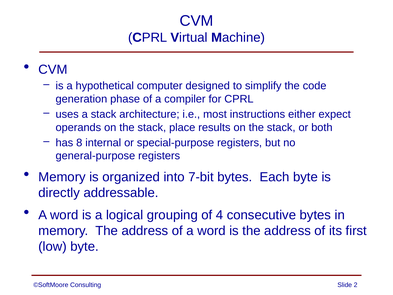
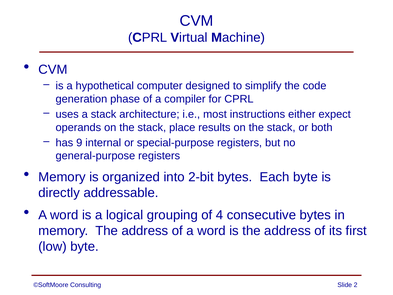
8: 8 -> 9 (79, 143)
7-bit: 7-bit -> 2-bit (201, 177)
